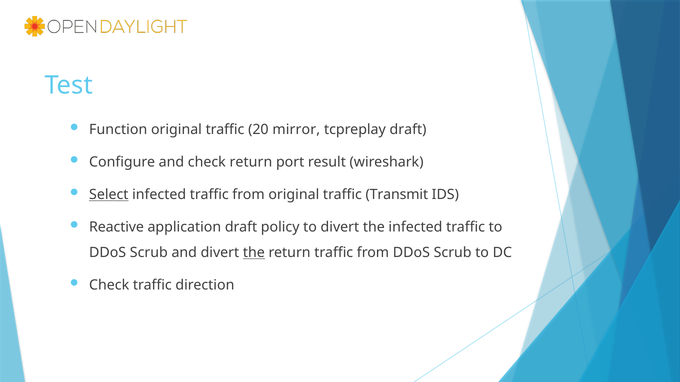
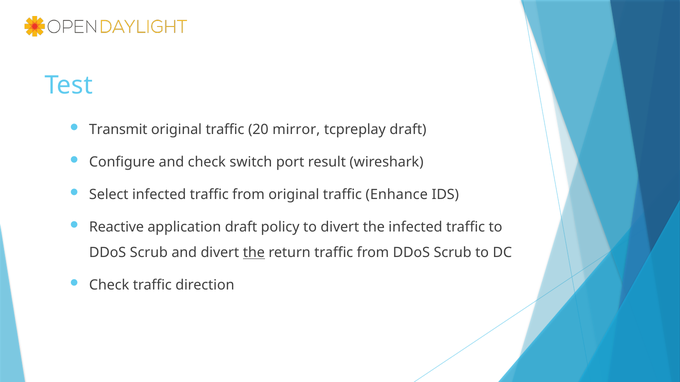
Function: Function -> Transmit (118, 130)
check return: return -> switch (251, 162)
Select underline: present -> none (109, 195)
Transmit: Transmit -> Enhance (397, 195)
